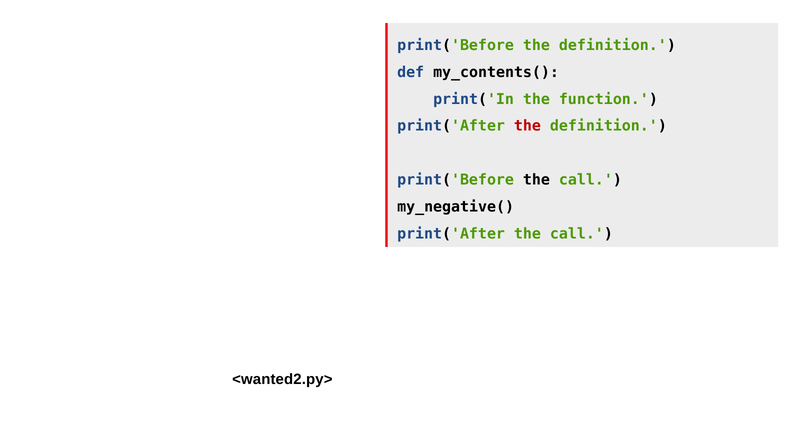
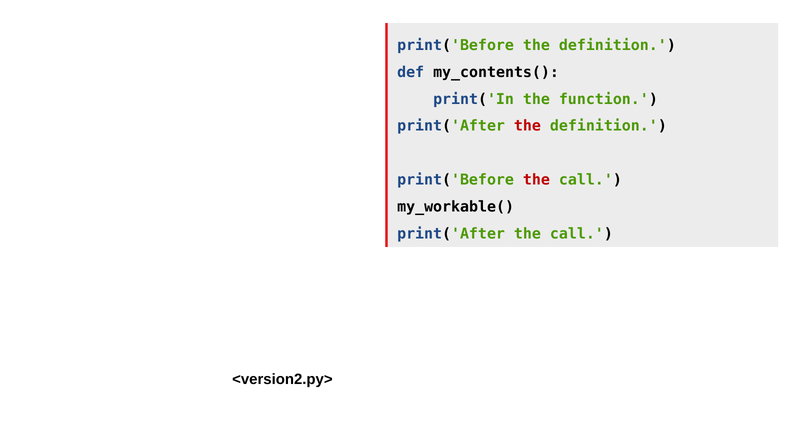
the colour: black -> red (536, 180)
my_negative(: my_negative( -> my_workable( (456, 207)
<wanted2.py>: <wanted2.py> -> <version2.py> (282, 380)
